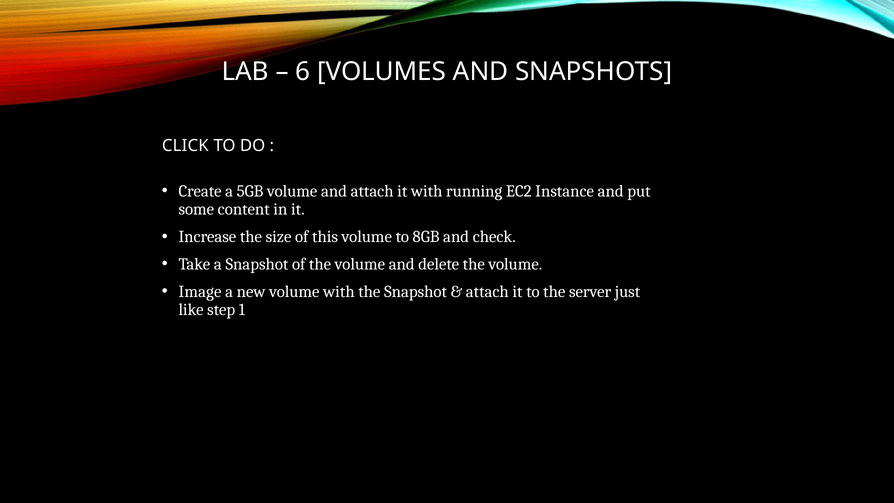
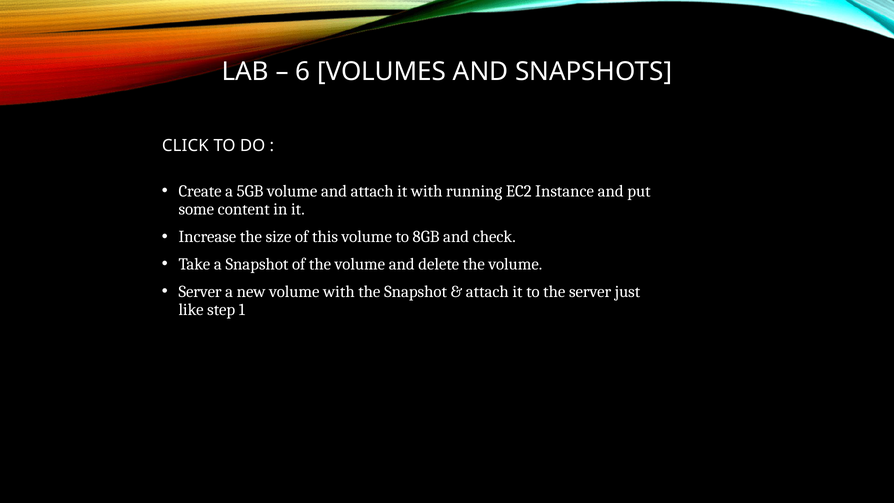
Image: Image -> Server (200, 291)
